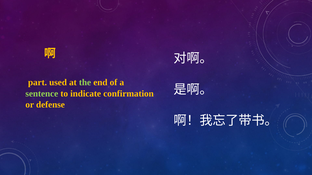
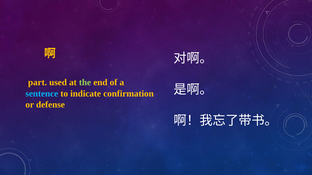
sentence colour: light green -> light blue (42, 94)
